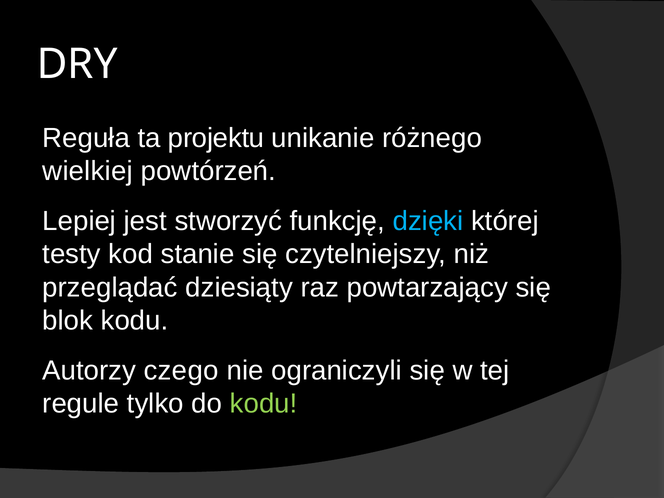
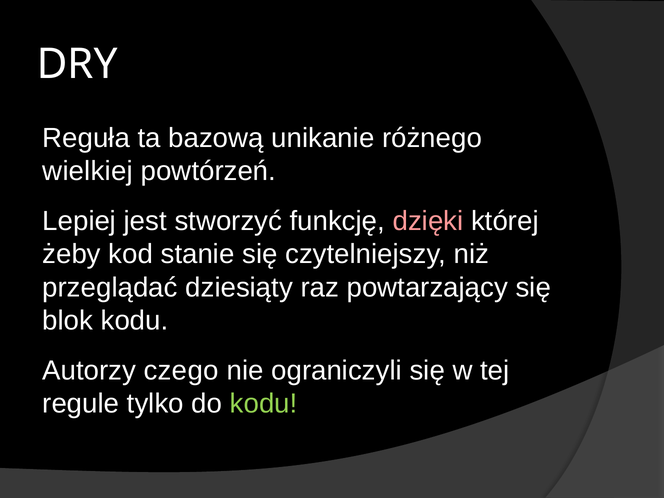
projektu: projektu -> bazową (216, 138)
dzięki colour: light blue -> pink (428, 221)
testy: testy -> żeby (72, 254)
